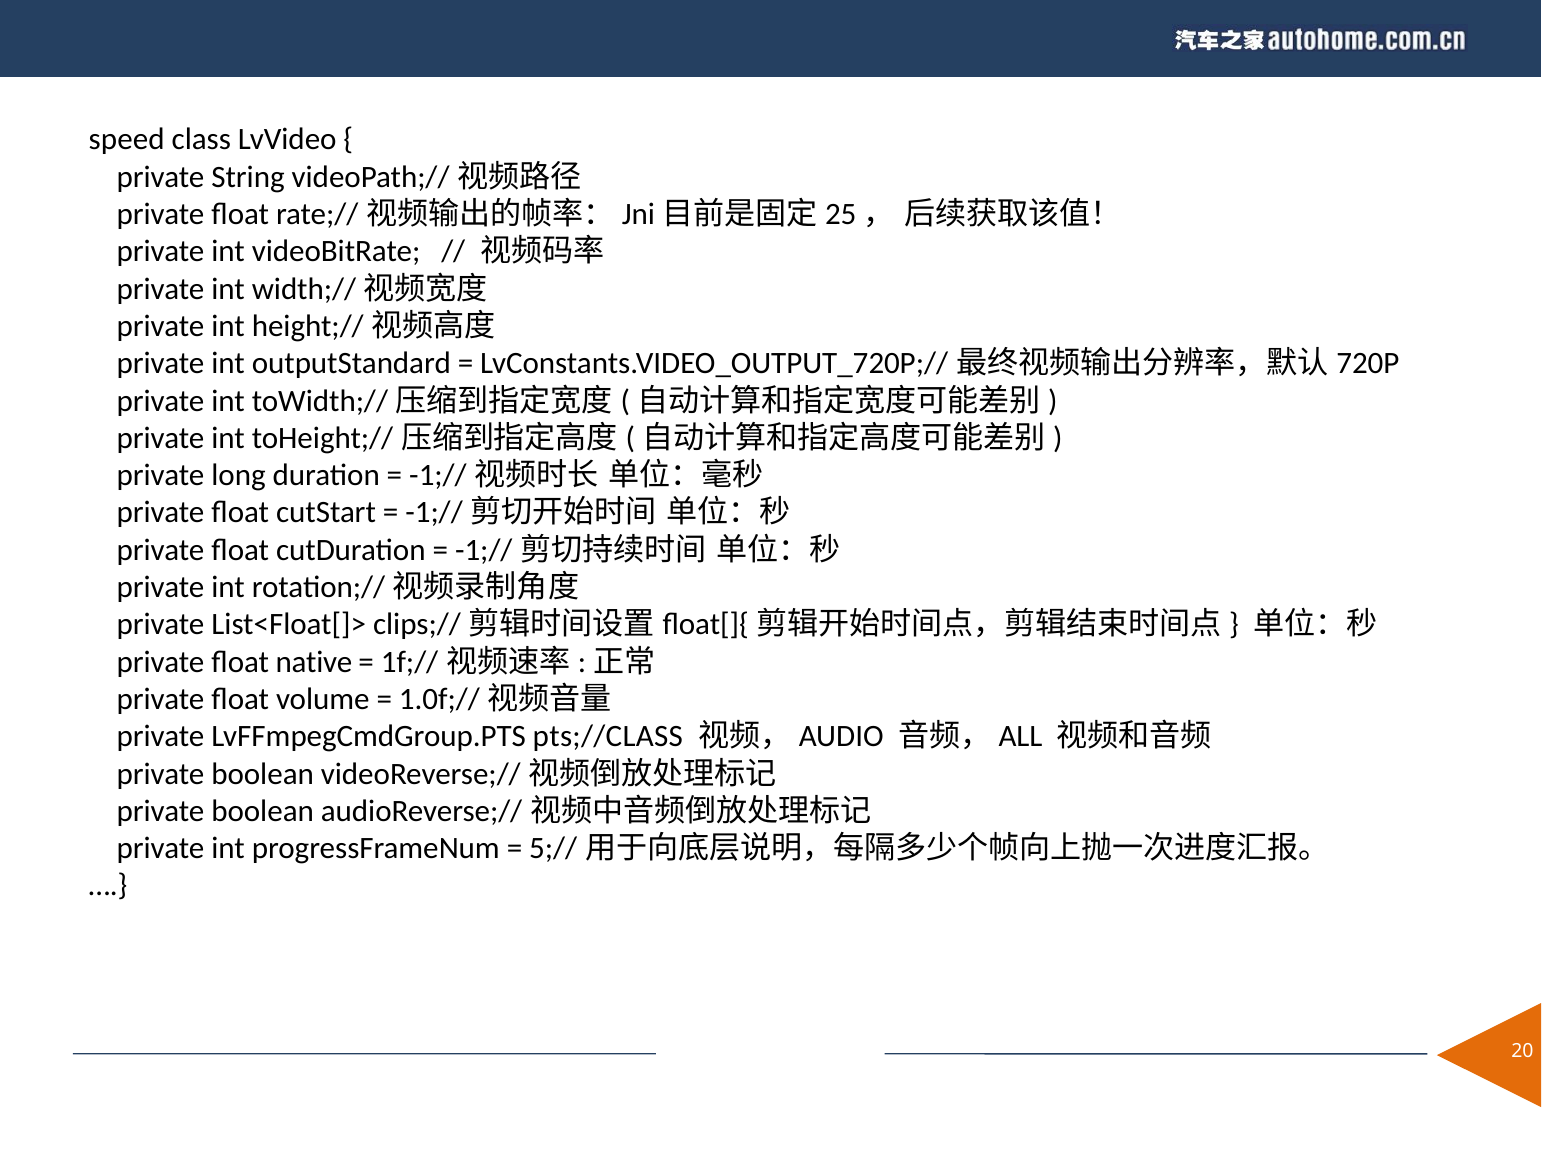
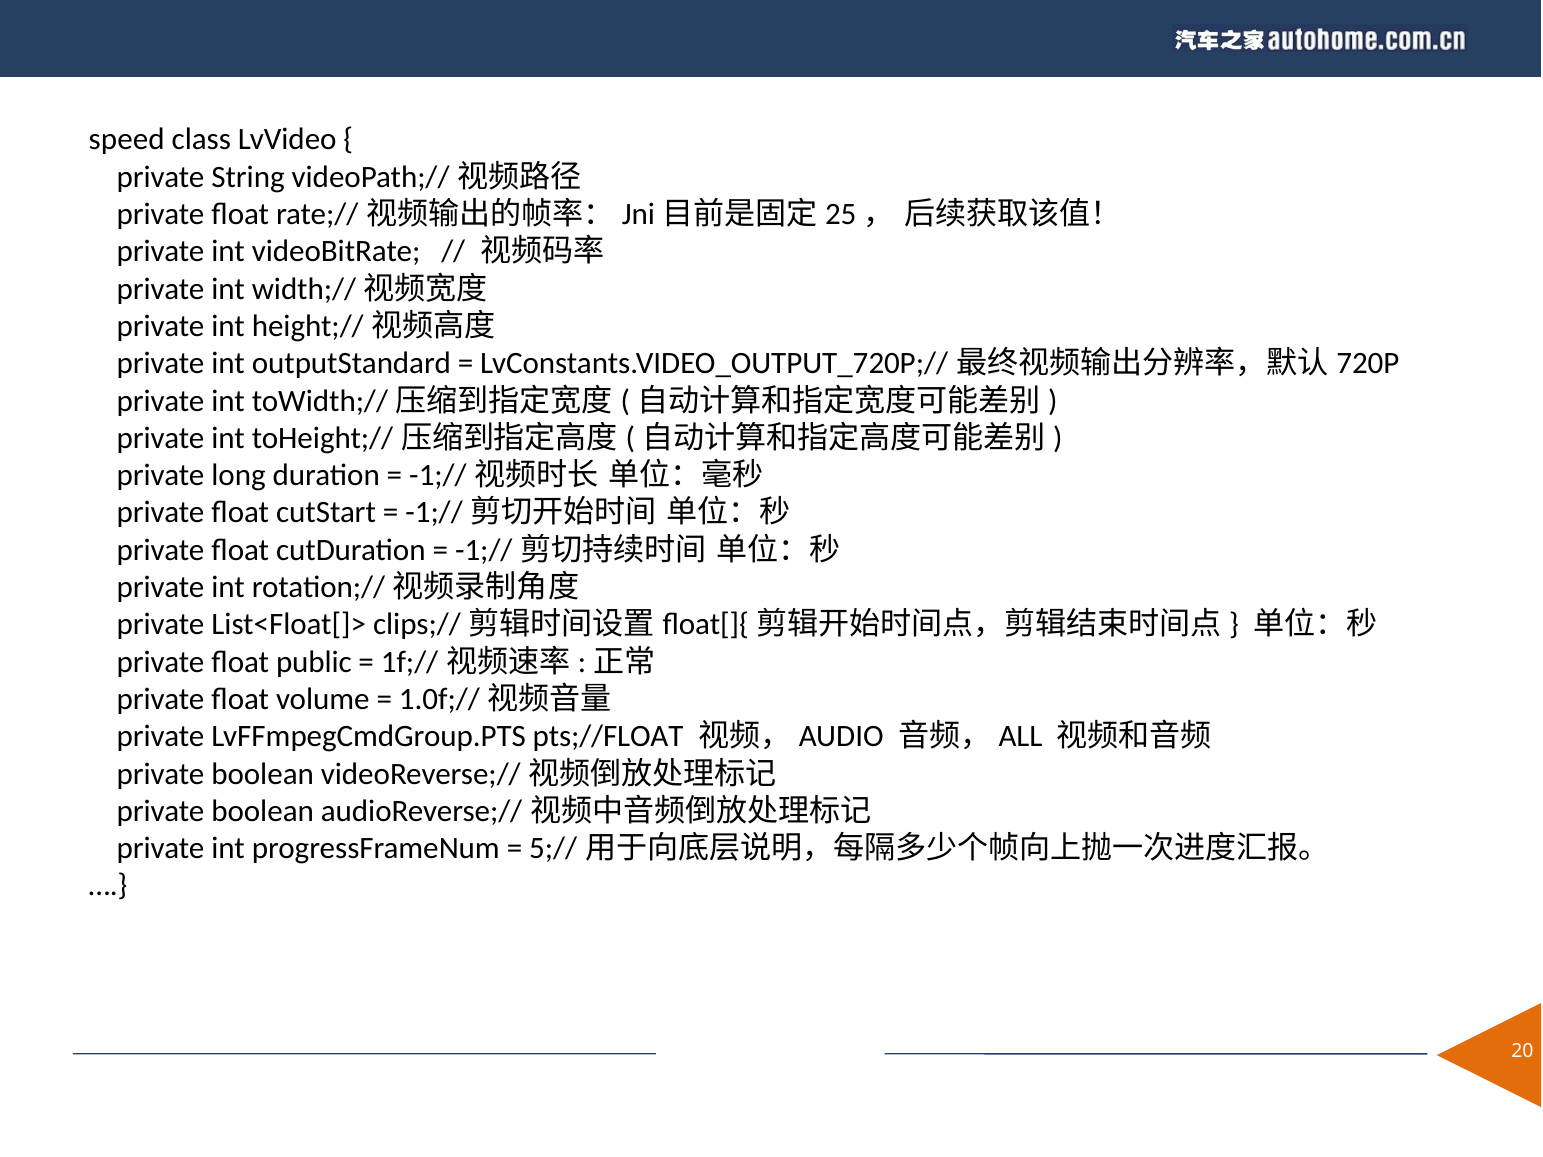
native: native -> public (314, 662)
pts;//CLASS: pts;//CLASS -> pts;//FLOAT (608, 737)
